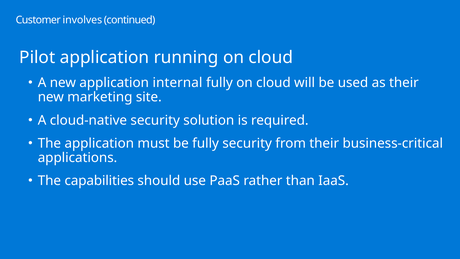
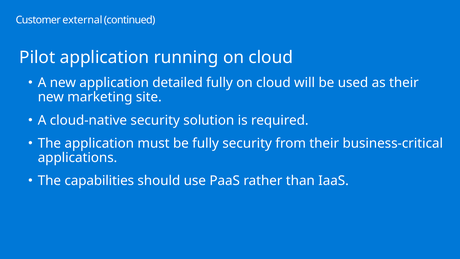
involves: involves -> external (82, 20)
internal: internal -> detailed (178, 83)
